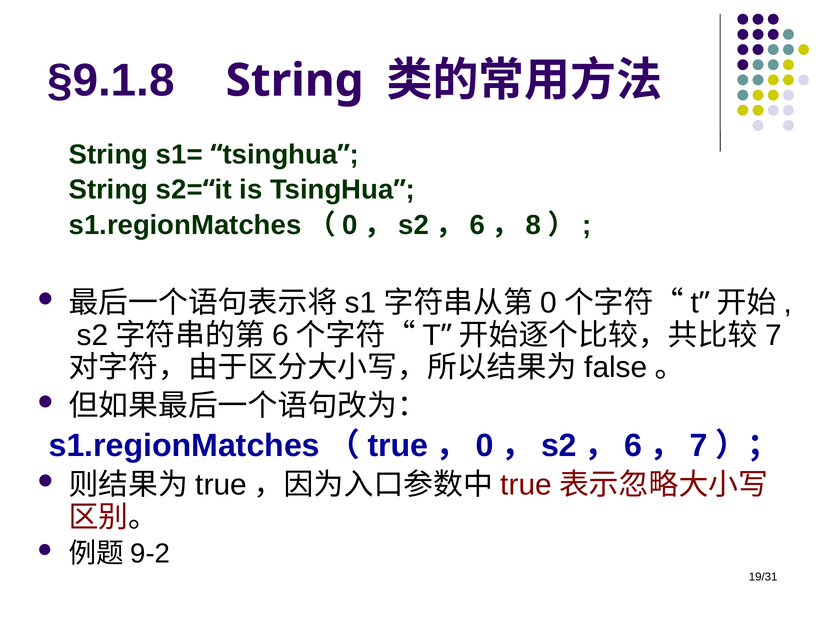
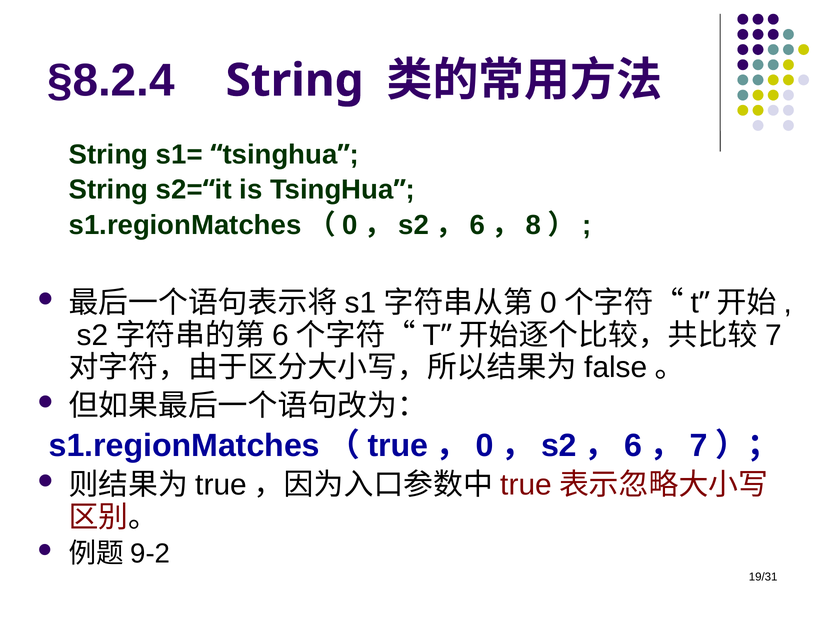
§9.1.8: §9.1.8 -> §8.2.4 (111, 81)
